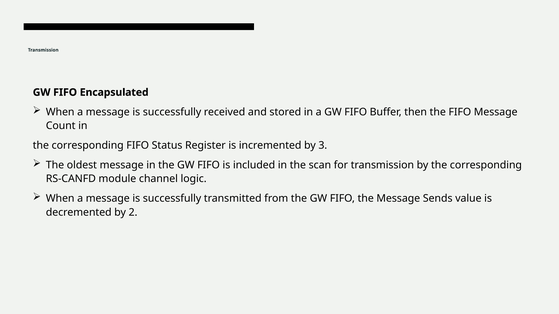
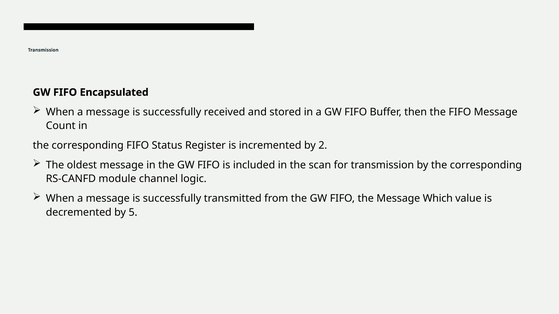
3: 3 -> 2 (323, 146)
Sends: Sends -> Which (438, 199)
2: 2 -> 5 (133, 213)
